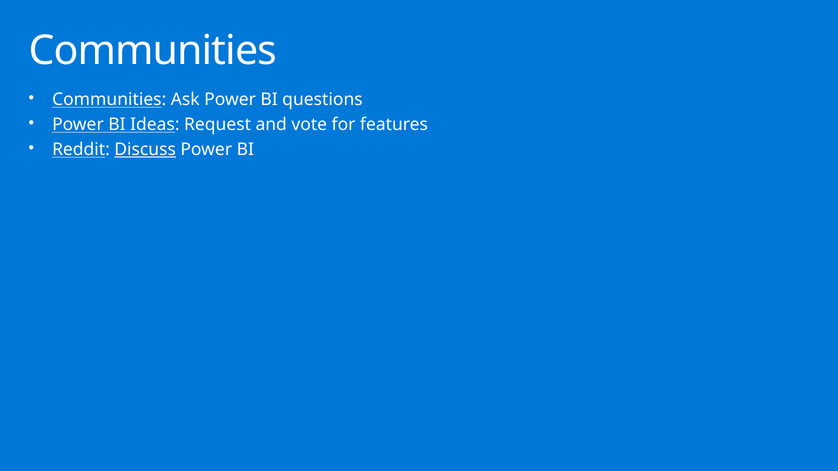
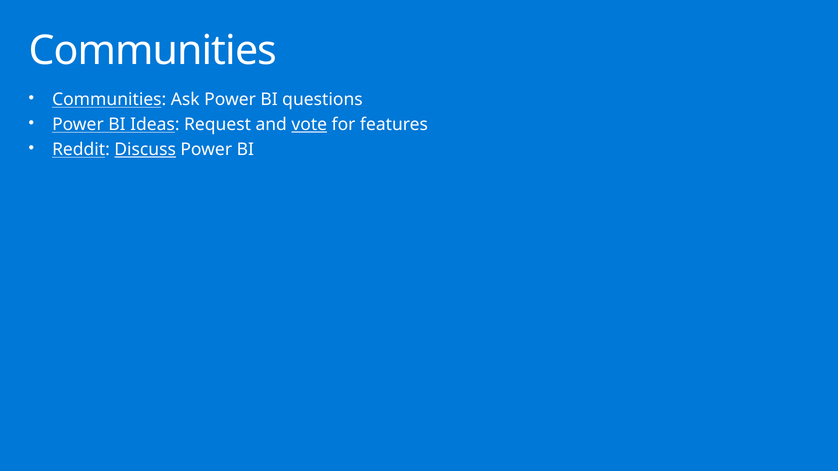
vote underline: none -> present (309, 124)
